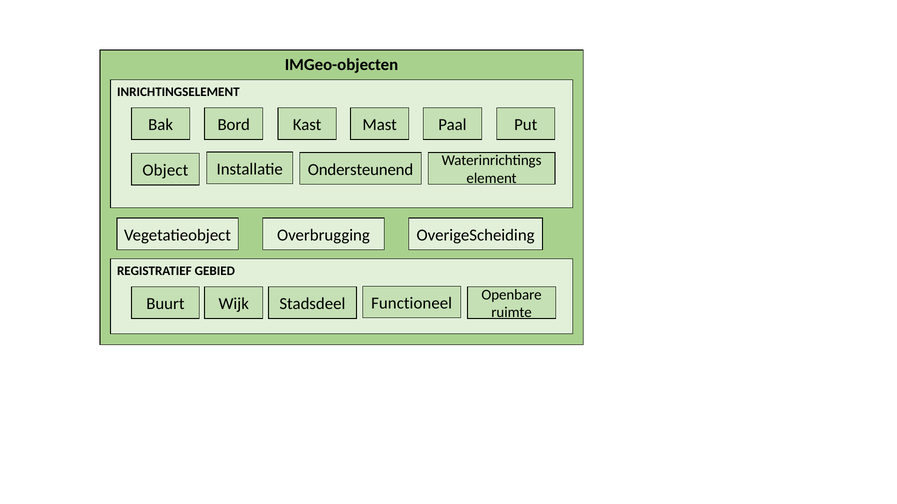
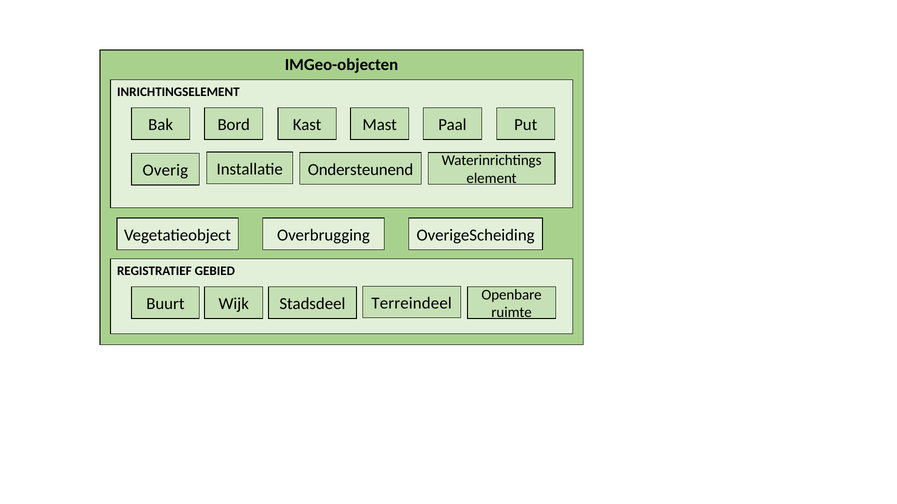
Object: Object -> Overig (165, 171)
Functioneel: Functioneel -> Terreindeel (412, 304)
